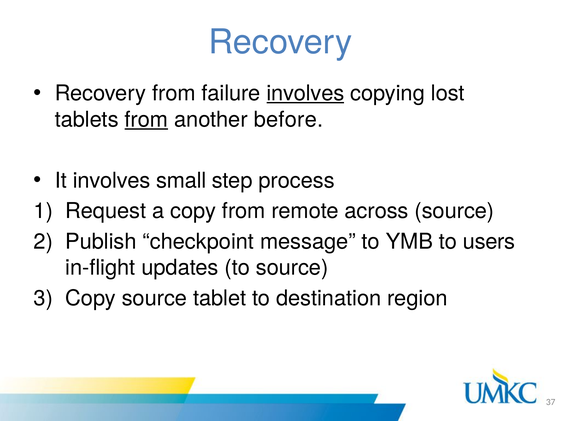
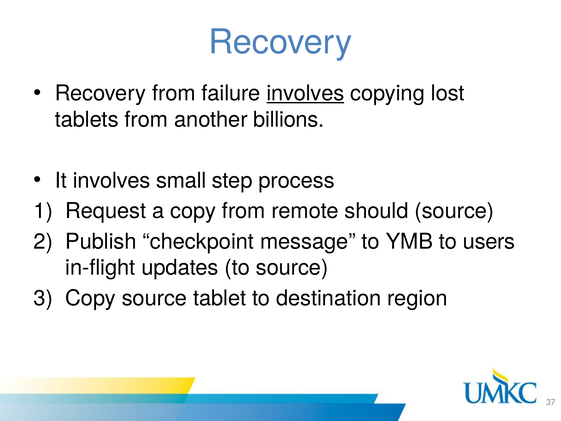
from underline: present -> none (146, 119)
before: before -> billions (289, 119)
across: across -> should (377, 211)
